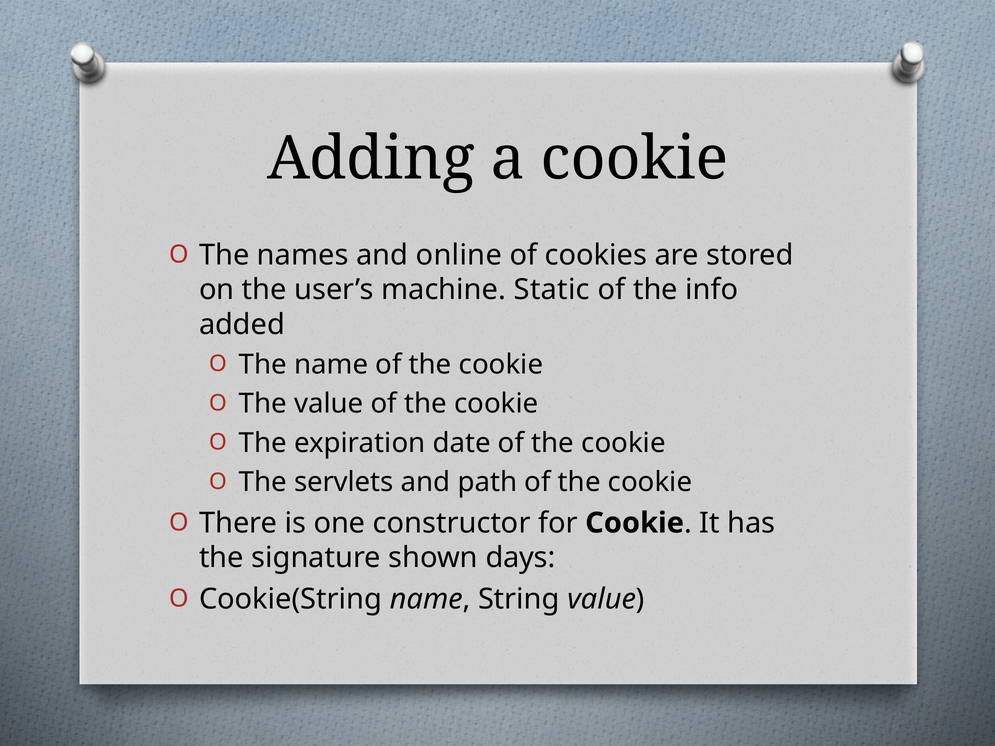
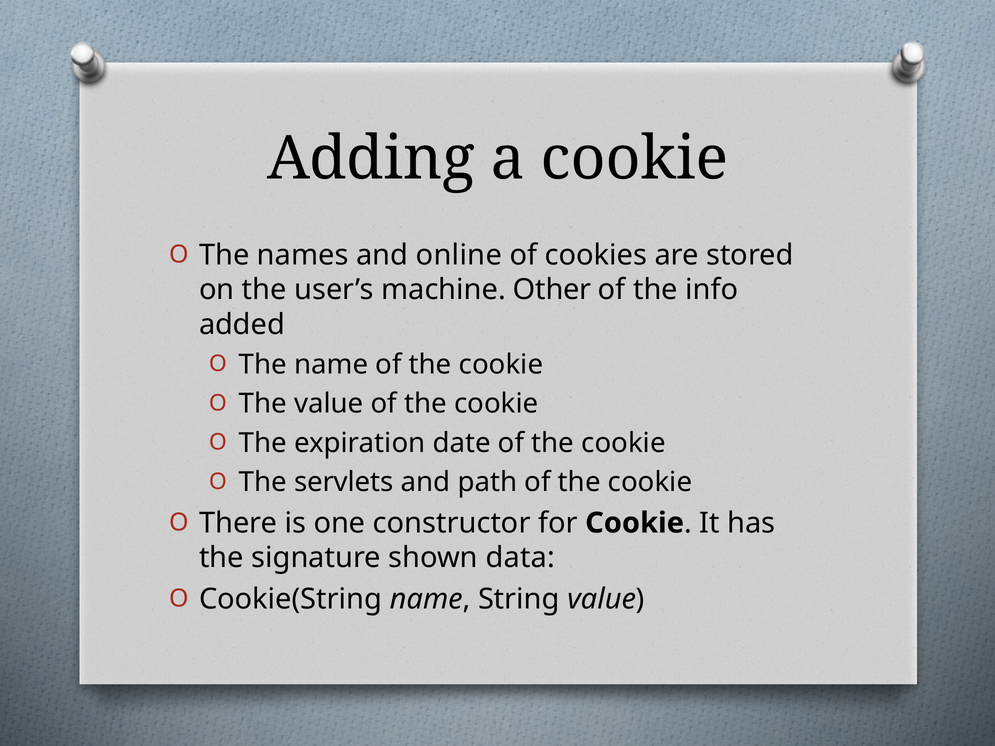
Static: Static -> Other (552, 290)
days: days -> data (520, 558)
